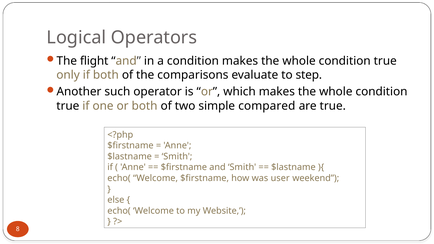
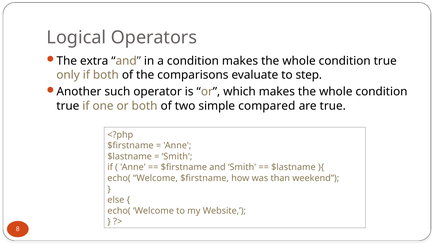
flight: flight -> extra (94, 61)
user: user -> than (280, 178)
